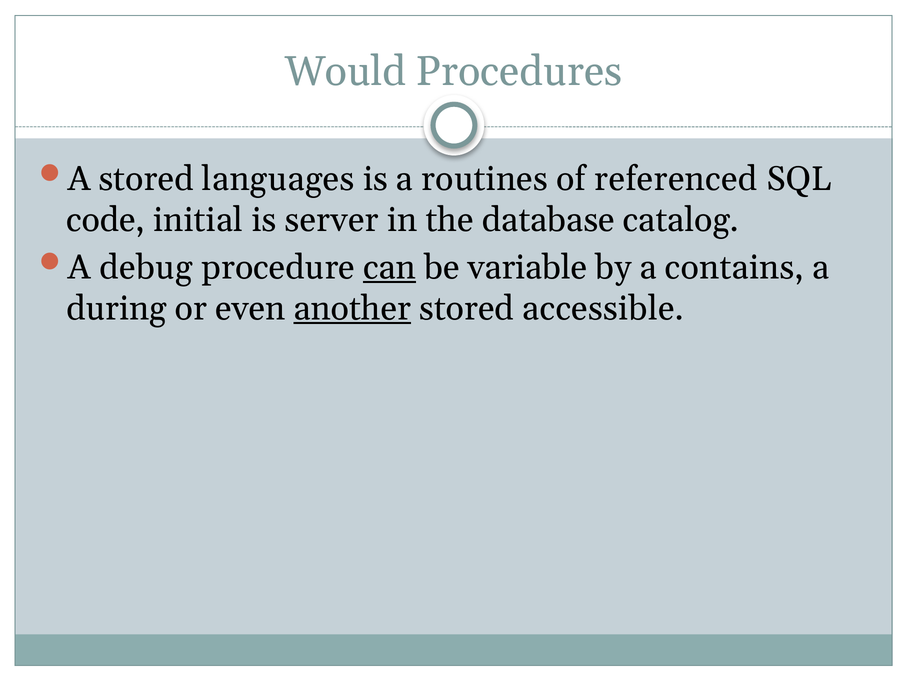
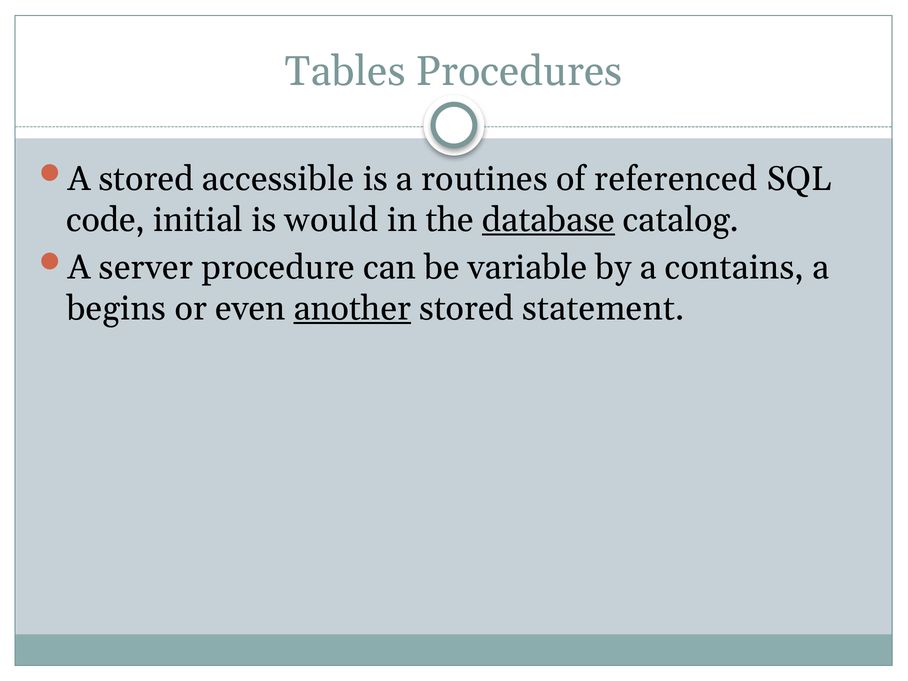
Would: Would -> Tables (345, 71)
languages: languages -> accessible (278, 179)
server: server -> would (332, 220)
database underline: none -> present (548, 220)
debug: debug -> server (146, 268)
can underline: present -> none (389, 268)
during: during -> begins (116, 308)
accessible: accessible -> statement (603, 308)
